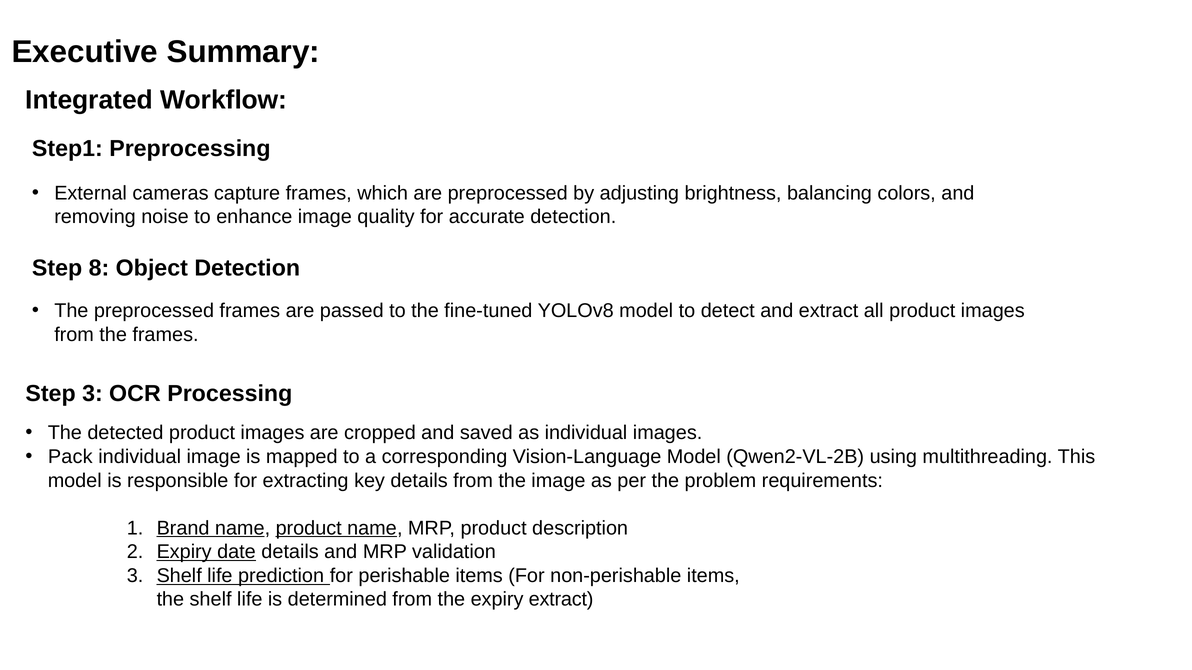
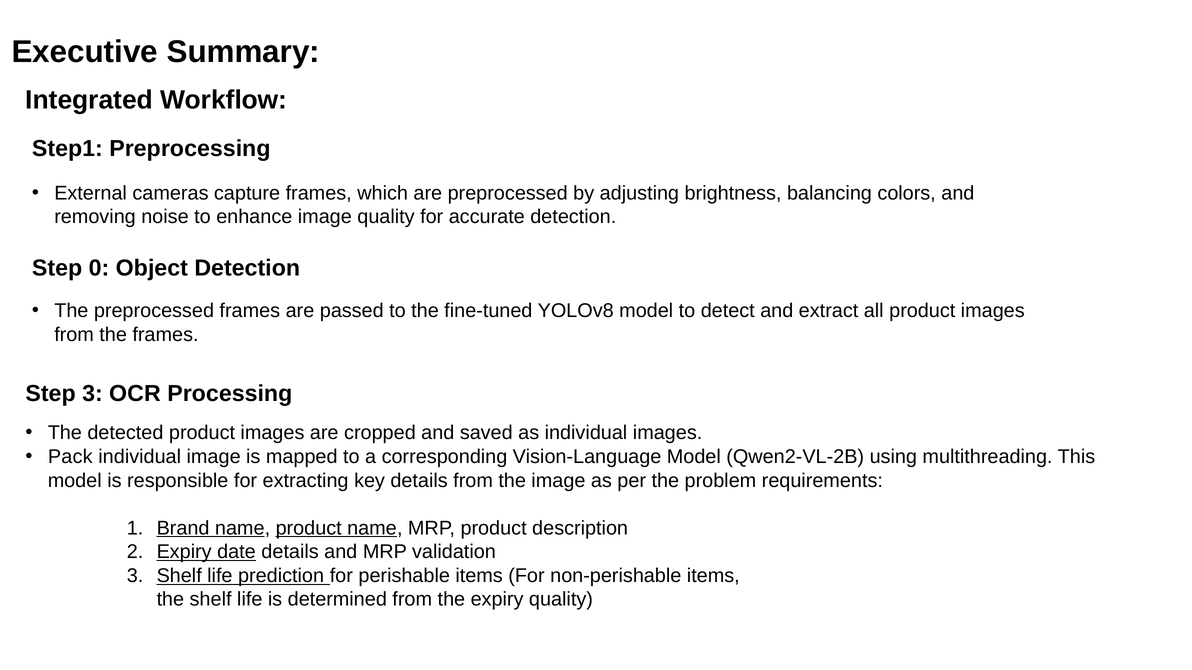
8: 8 -> 0 (99, 268)
expiry extract: extract -> quality (561, 600)
